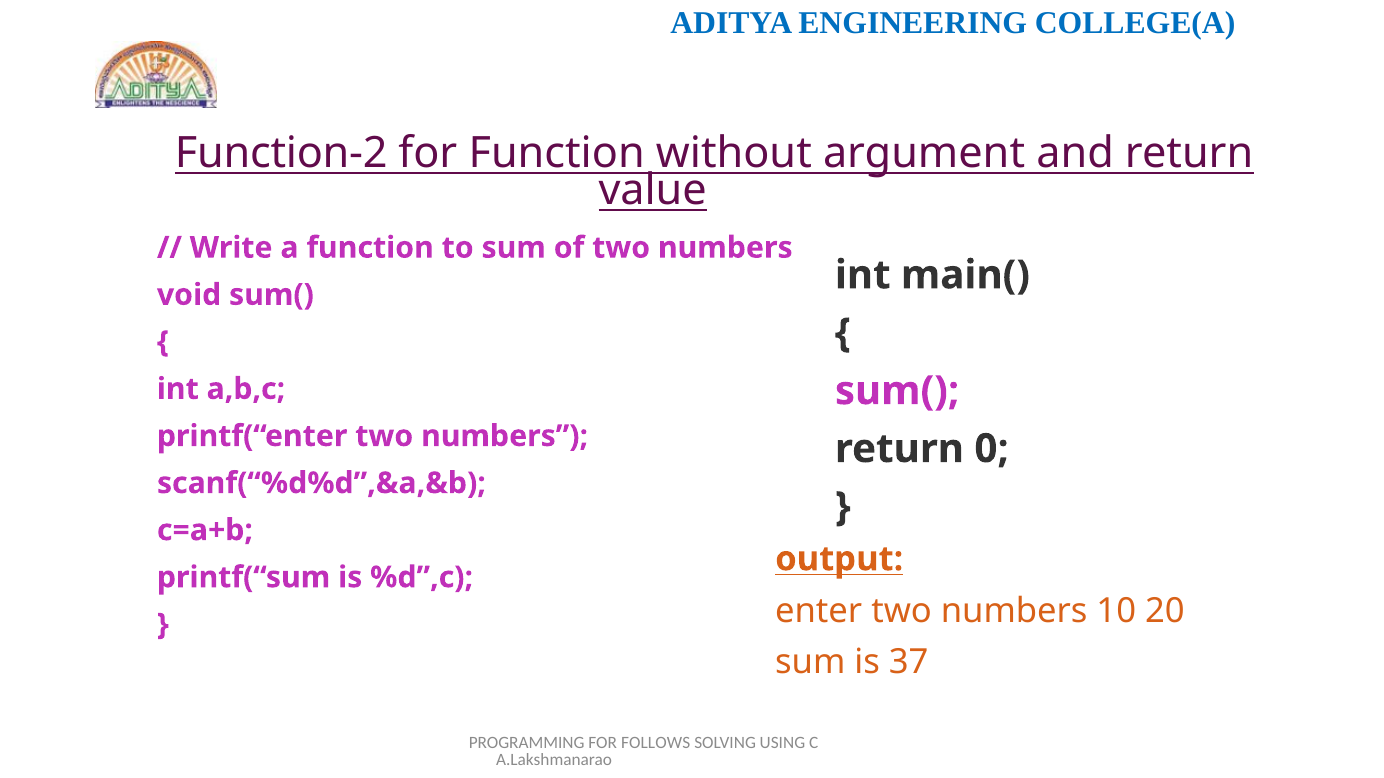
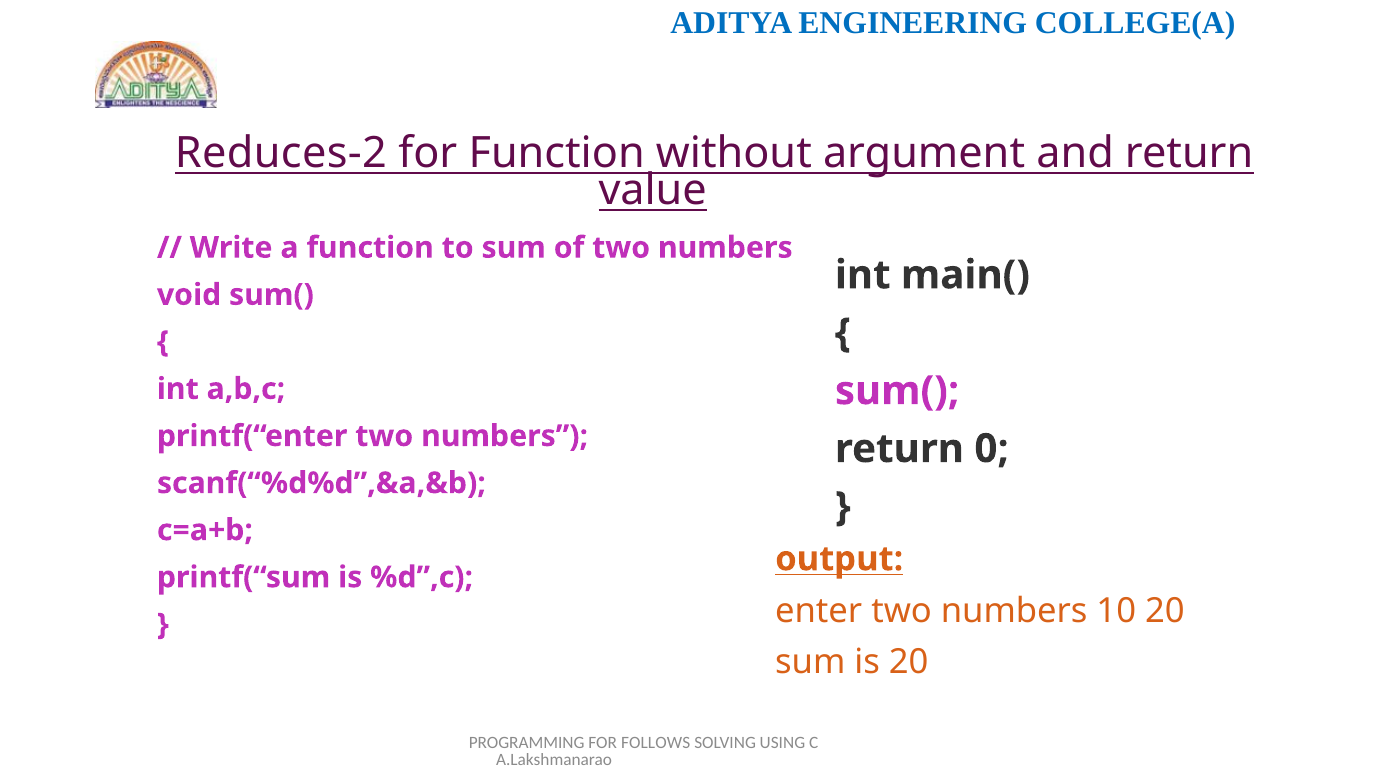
Function-2: Function-2 -> Reduces-2 (281, 153)
is 37: 37 -> 20 (909, 663)
